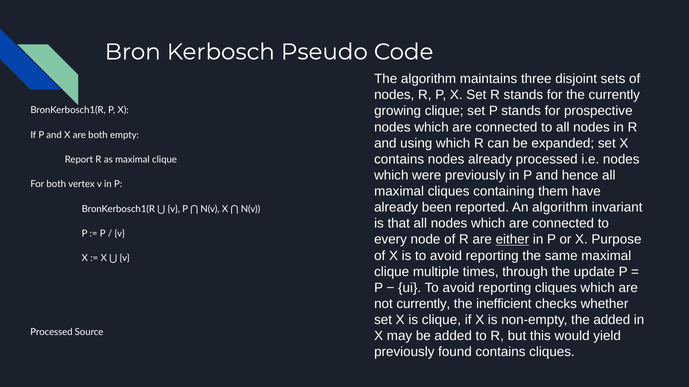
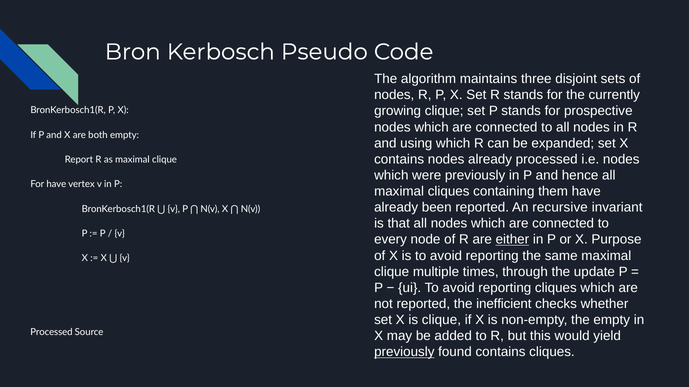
For both: both -> have (56, 184)
An algorithm: algorithm -> recursive (560, 208)
not currently: currently -> reported (423, 304)
the added: added -> empty (612, 320)
previously underline: none -> present (404, 353)
